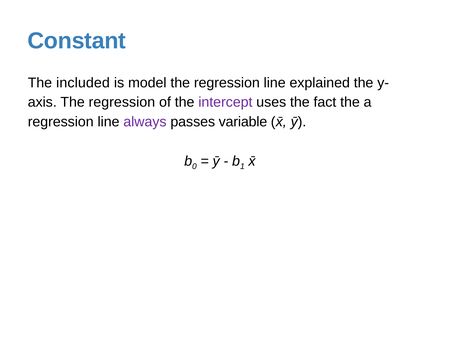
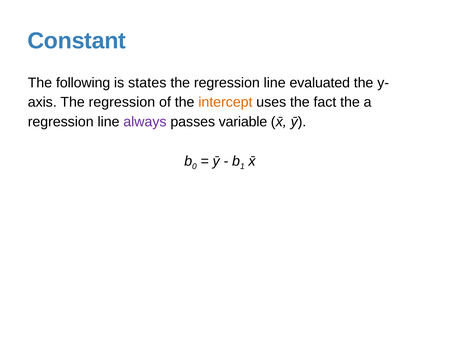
included: included -> following (83, 83)
model: model -> states (147, 83)
explained: explained -> evaluated (320, 83)
intercept colour: purple -> orange (225, 102)
